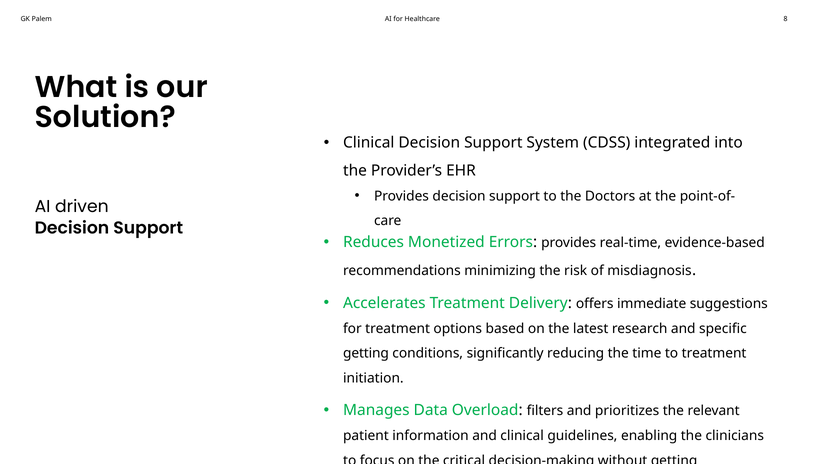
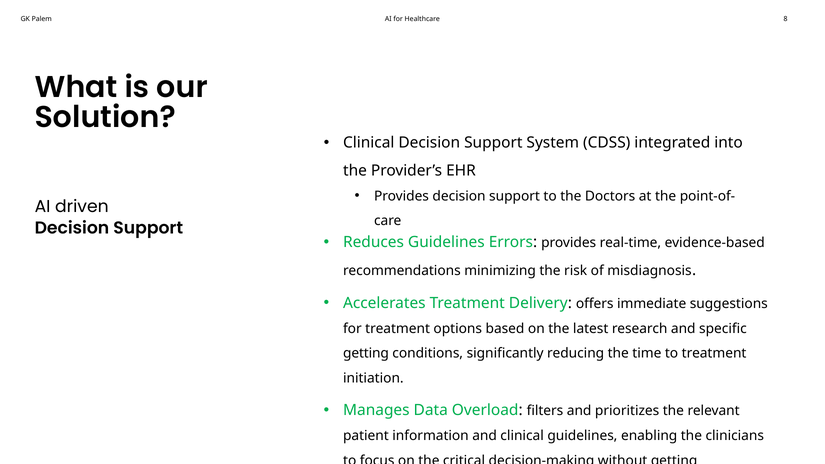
Reduces Monetized: Monetized -> Guidelines (446, 242)
